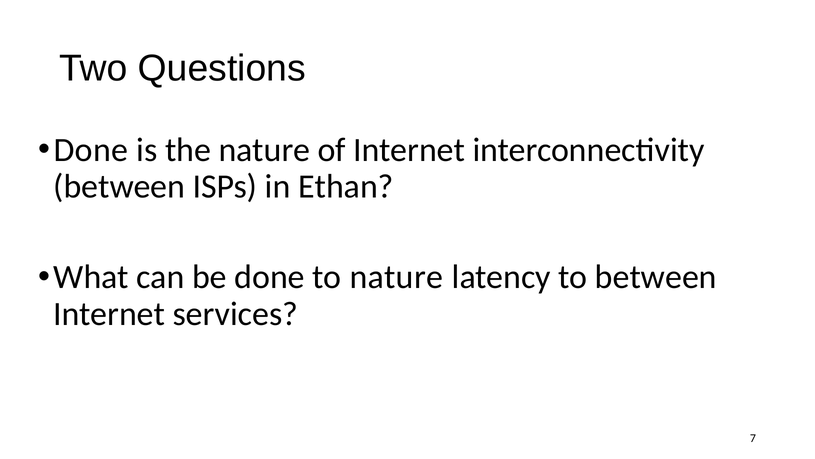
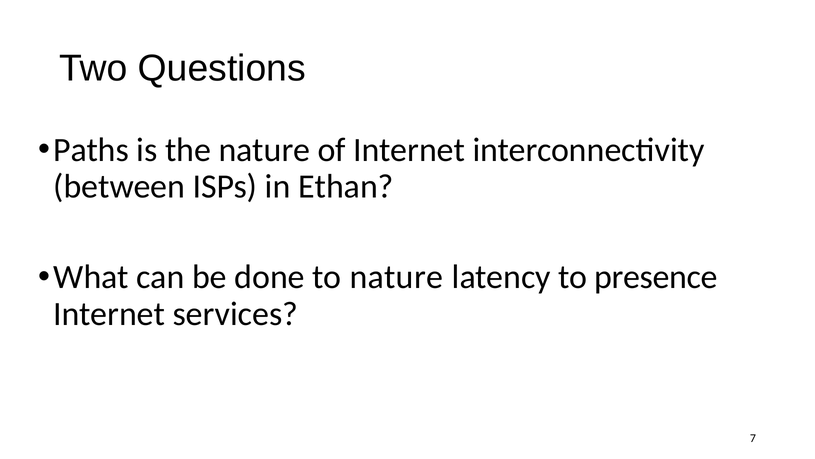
Done: Done -> Paths (91, 150)
to between: between -> presence (656, 277)
